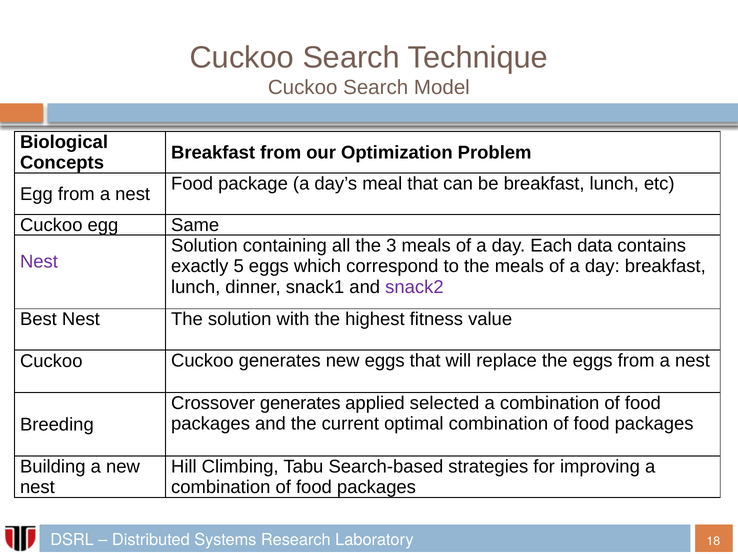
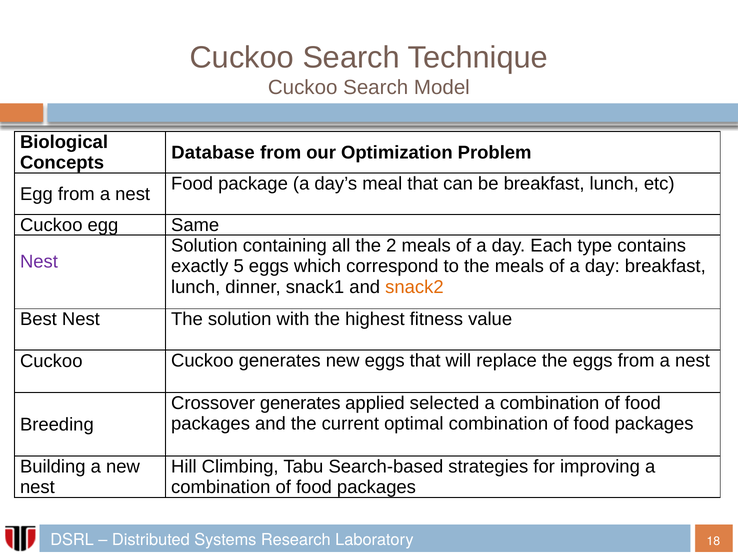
Breakfast: Breakfast -> Database (213, 152)
3: 3 -> 2 (391, 245)
data: data -> type (595, 245)
snack2 colour: purple -> orange (414, 287)
